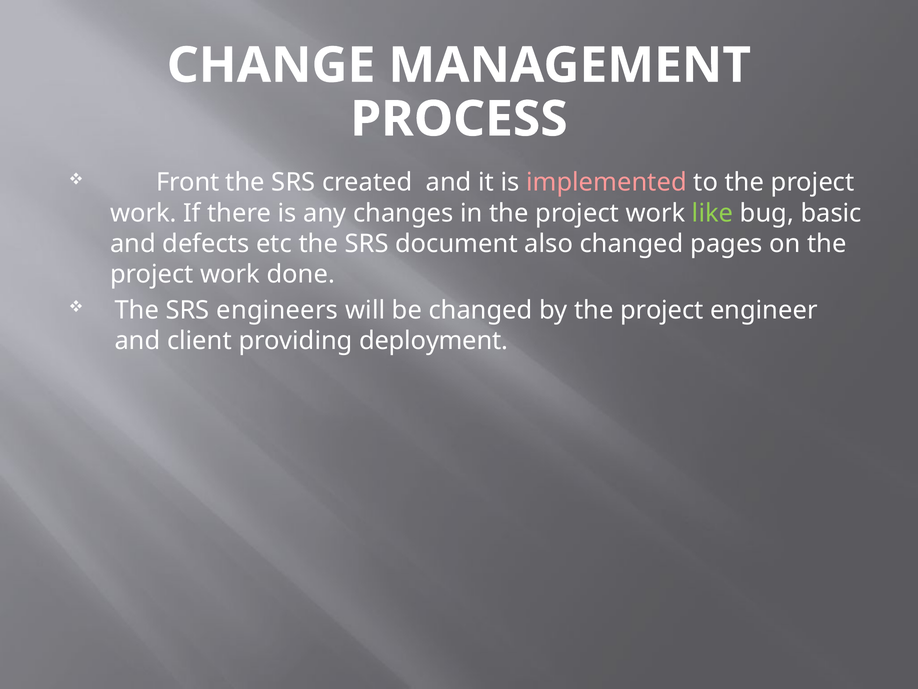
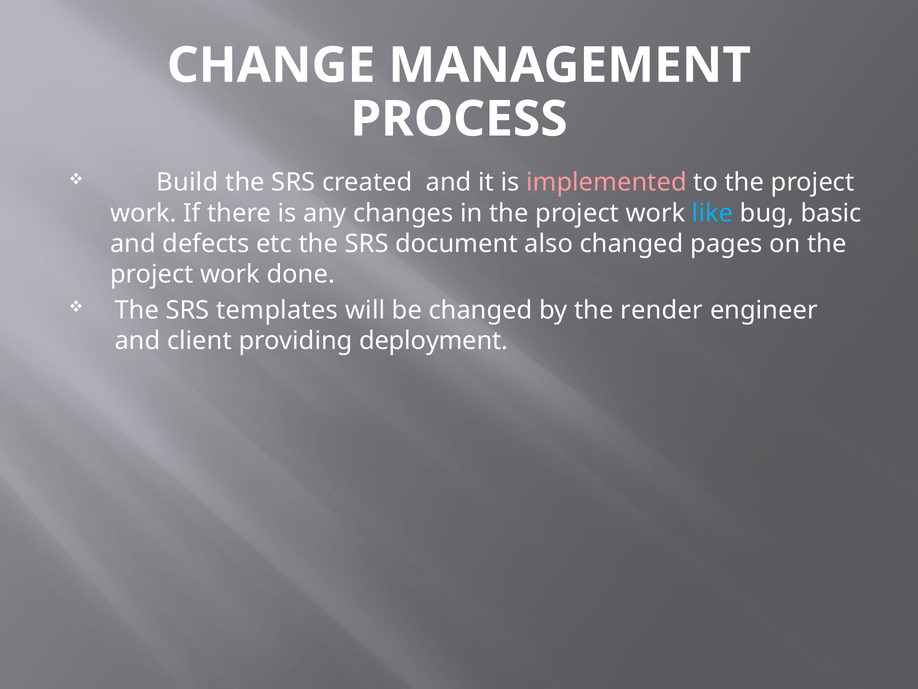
Front: Front -> Build (187, 182)
like colour: light green -> light blue (713, 213)
engineers: engineers -> templates (277, 310)
by the project: project -> render (662, 310)
